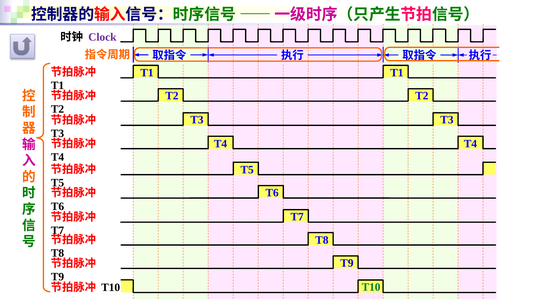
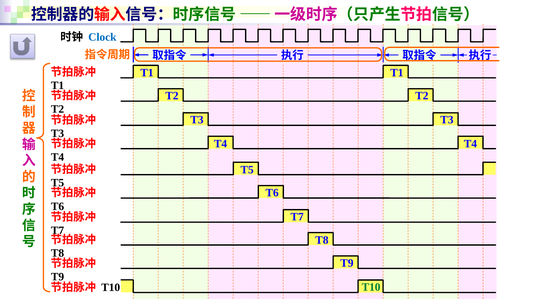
Clock colour: purple -> blue (102, 37)
